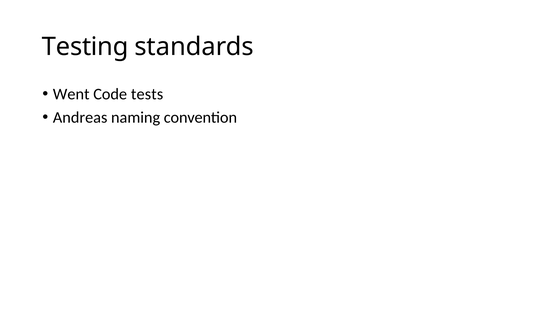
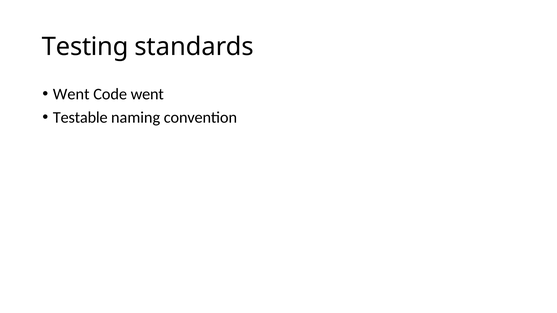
Code tests: tests -> went (147, 94)
Andreas: Andreas -> Testable (80, 118)
